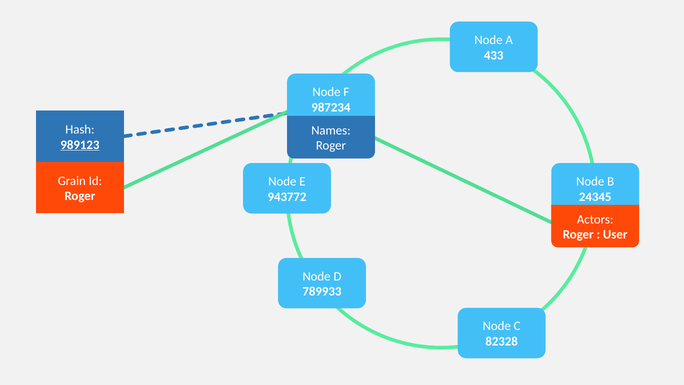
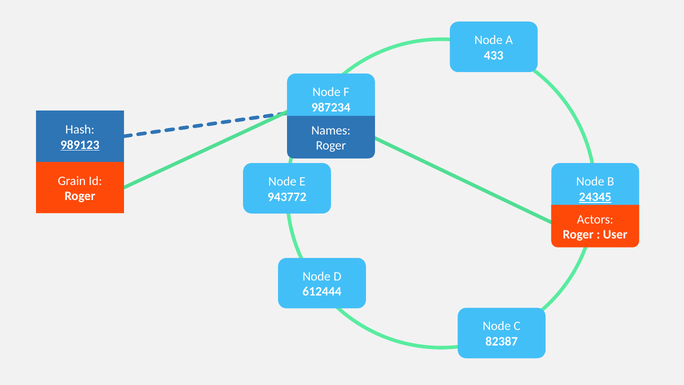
24345 underline: none -> present (595, 197)
789933: 789933 -> 612444 (322, 292)
82328: 82328 -> 82387 (502, 341)
